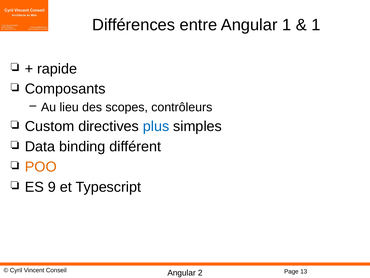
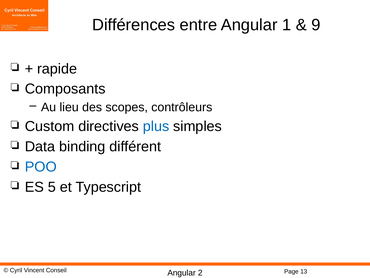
1: 1 -> 9 (316, 25)
POO colour: orange -> blue (41, 167)
9: 9 -> 5 (52, 187)
